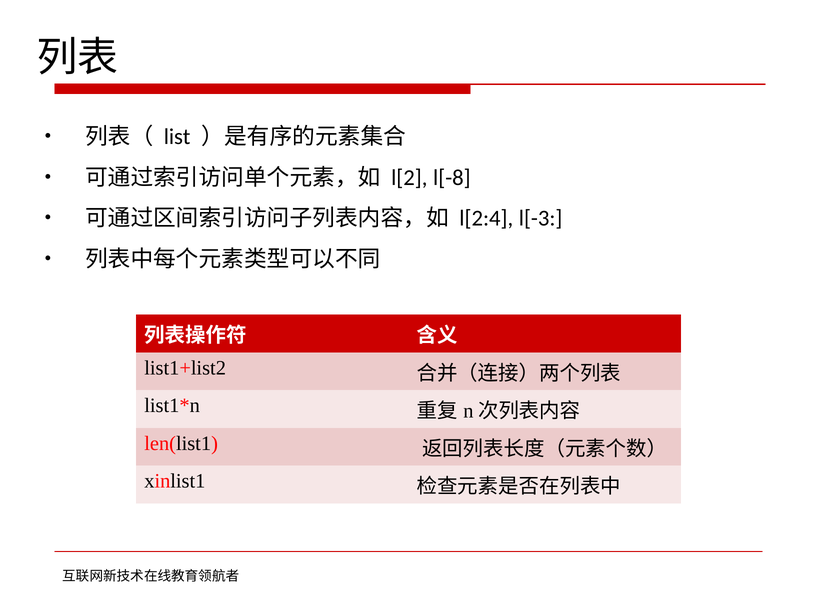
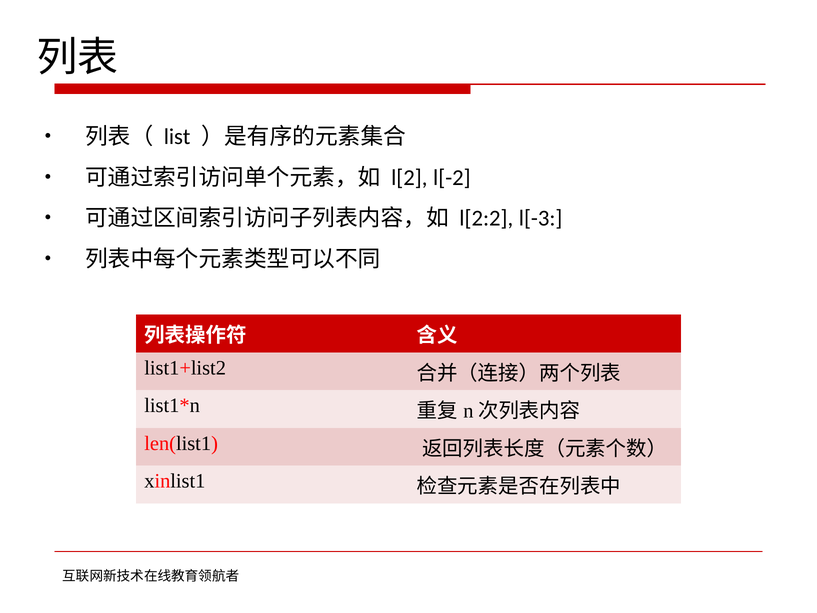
l[-8: l[-8 -> l[-2 (452, 177)
l[2:4: l[2:4 -> l[2:2 (486, 218)
